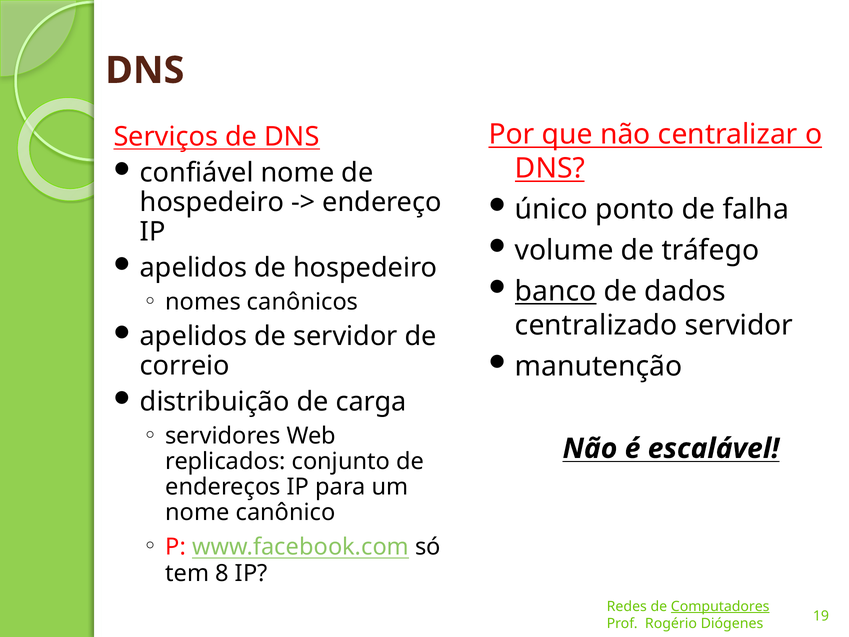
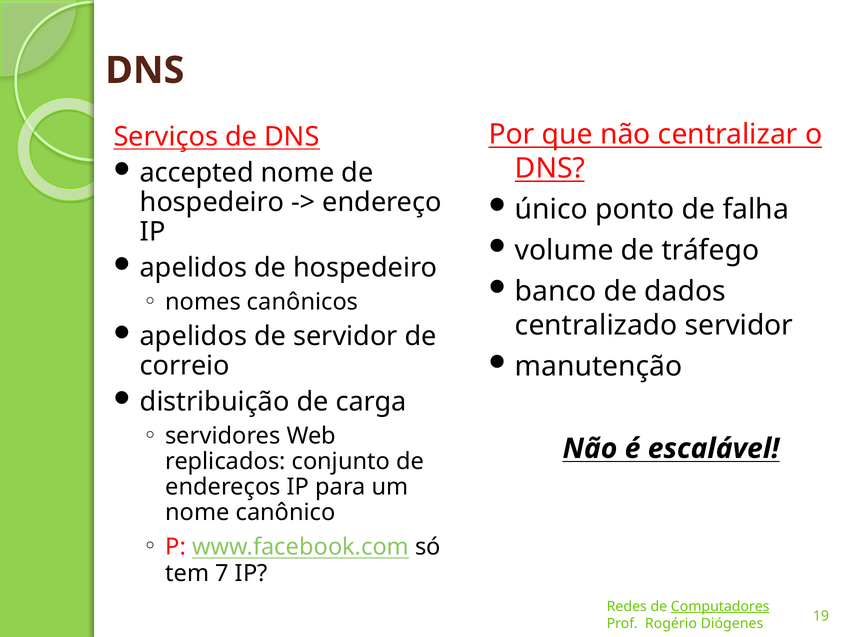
confiável: confiável -> accepted (197, 173)
banco underline: present -> none (556, 291)
8: 8 -> 7 (222, 573)
